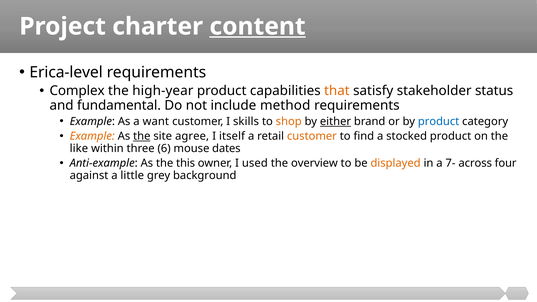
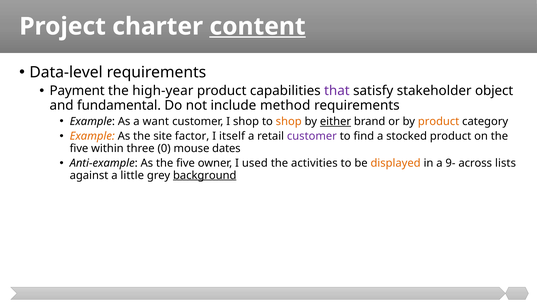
Erica-level: Erica-level -> Data-level (66, 72)
Complex: Complex -> Payment (77, 91)
that colour: orange -> purple (337, 91)
status: status -> object (494, 91)
I skills: skills -> shop (246, 121)
product colour: blue -> orange (439, 121)
the underline: present -> none (142, 136)
agree: agree -> factor (192, 136)
customer colour: orange -> purple (312, 136)
like: like -> five (79, 148)
6: 6 -> 0 (164, 148)
As the this: this -> five (186, 163)
overview: overview -> activities (314, 163)
7-: 7- -> 9- (450, 163)
four: four -> lists (506, 163)
background underline: none -> present (205, 175)
